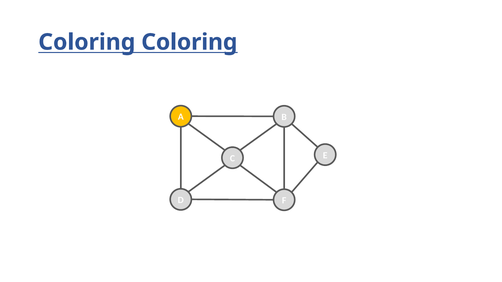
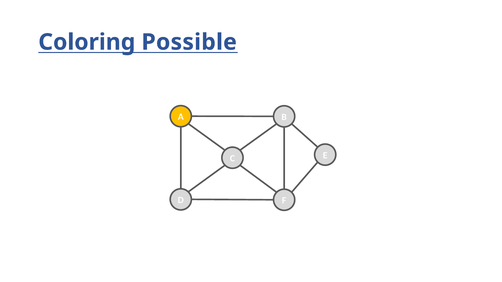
Coloring Coloring: Coloring -> Possible (189, 42)
